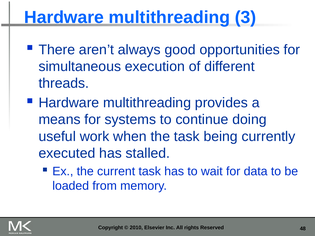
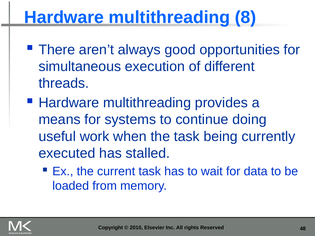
3: 3 -> 8 (246, 17)
